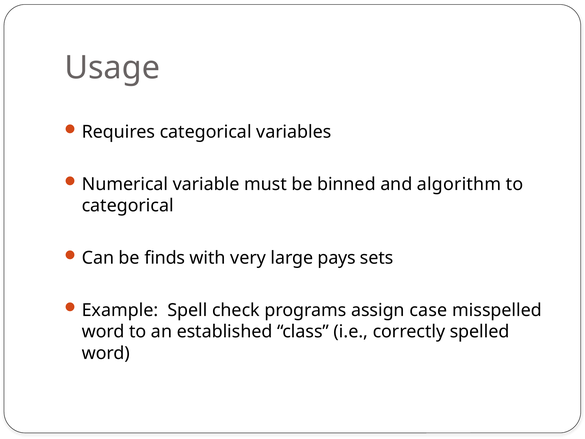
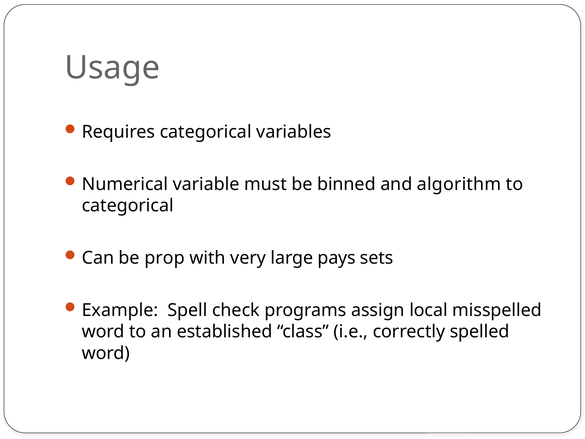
finds: finds -> prop (165, 258)
case: case -> local (429, 310)
